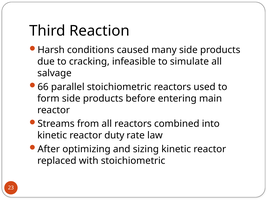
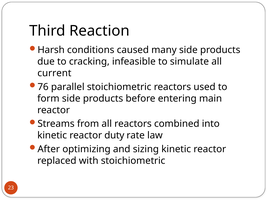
salvage: salvage -> current (54, 73)
66: 66 -> 76 (43, 87)
